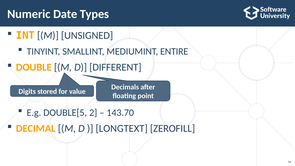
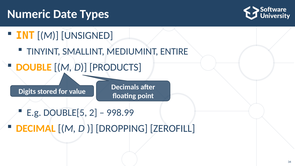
DIFFERENT: DIFFERENT -> PRODUCTS (115, 67)
143.70: 143.70 -> 998.99 (120, 113)
LONGTEXT: LONGTEXT -> DROPPING (122, 128)
